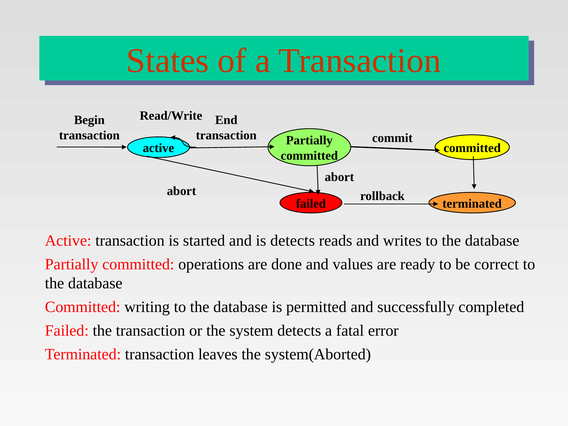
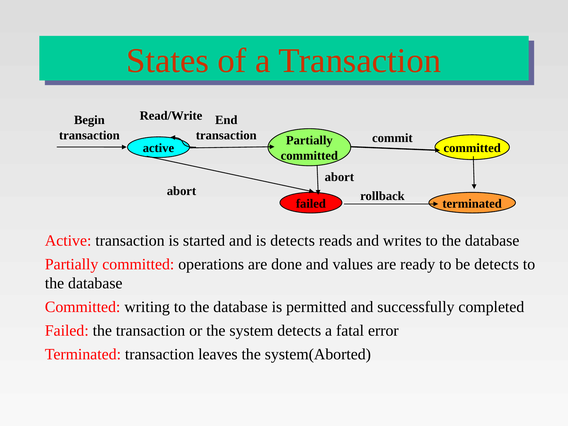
be correct: correct -> detects (497, 264)
